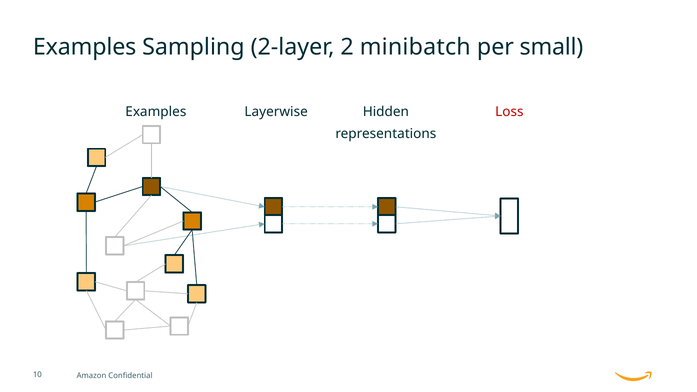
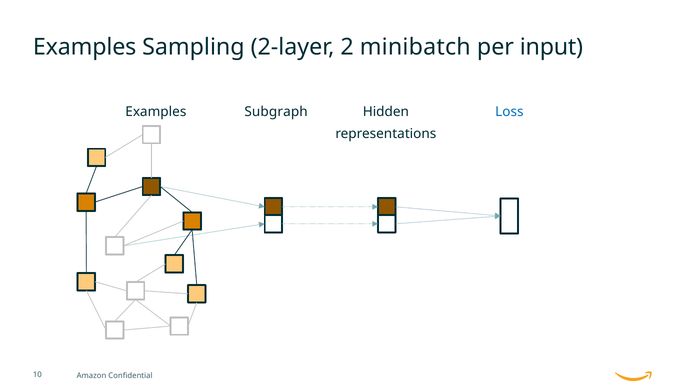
small: small -> input (551, 47)
Layerwise: Layerwise -> Subgraph (276, 112)
Loss colour: red -> blue (509, 112)
